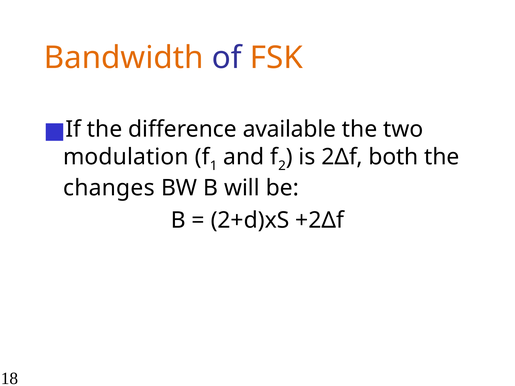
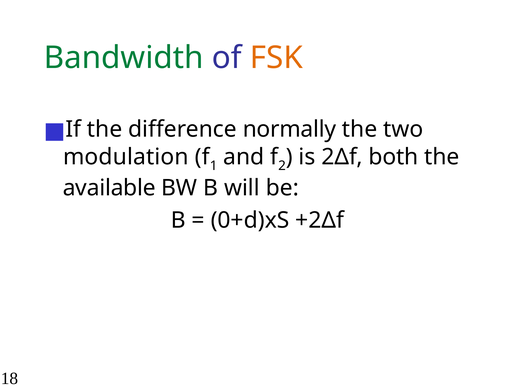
Bandwidth colour: orange -> green (124, 58)
available: available -> normally (289, 129)
changes: changes -> available (109, 188)
2+d)xS: 2+d)xS -> 0+d)xS (250, 220)
